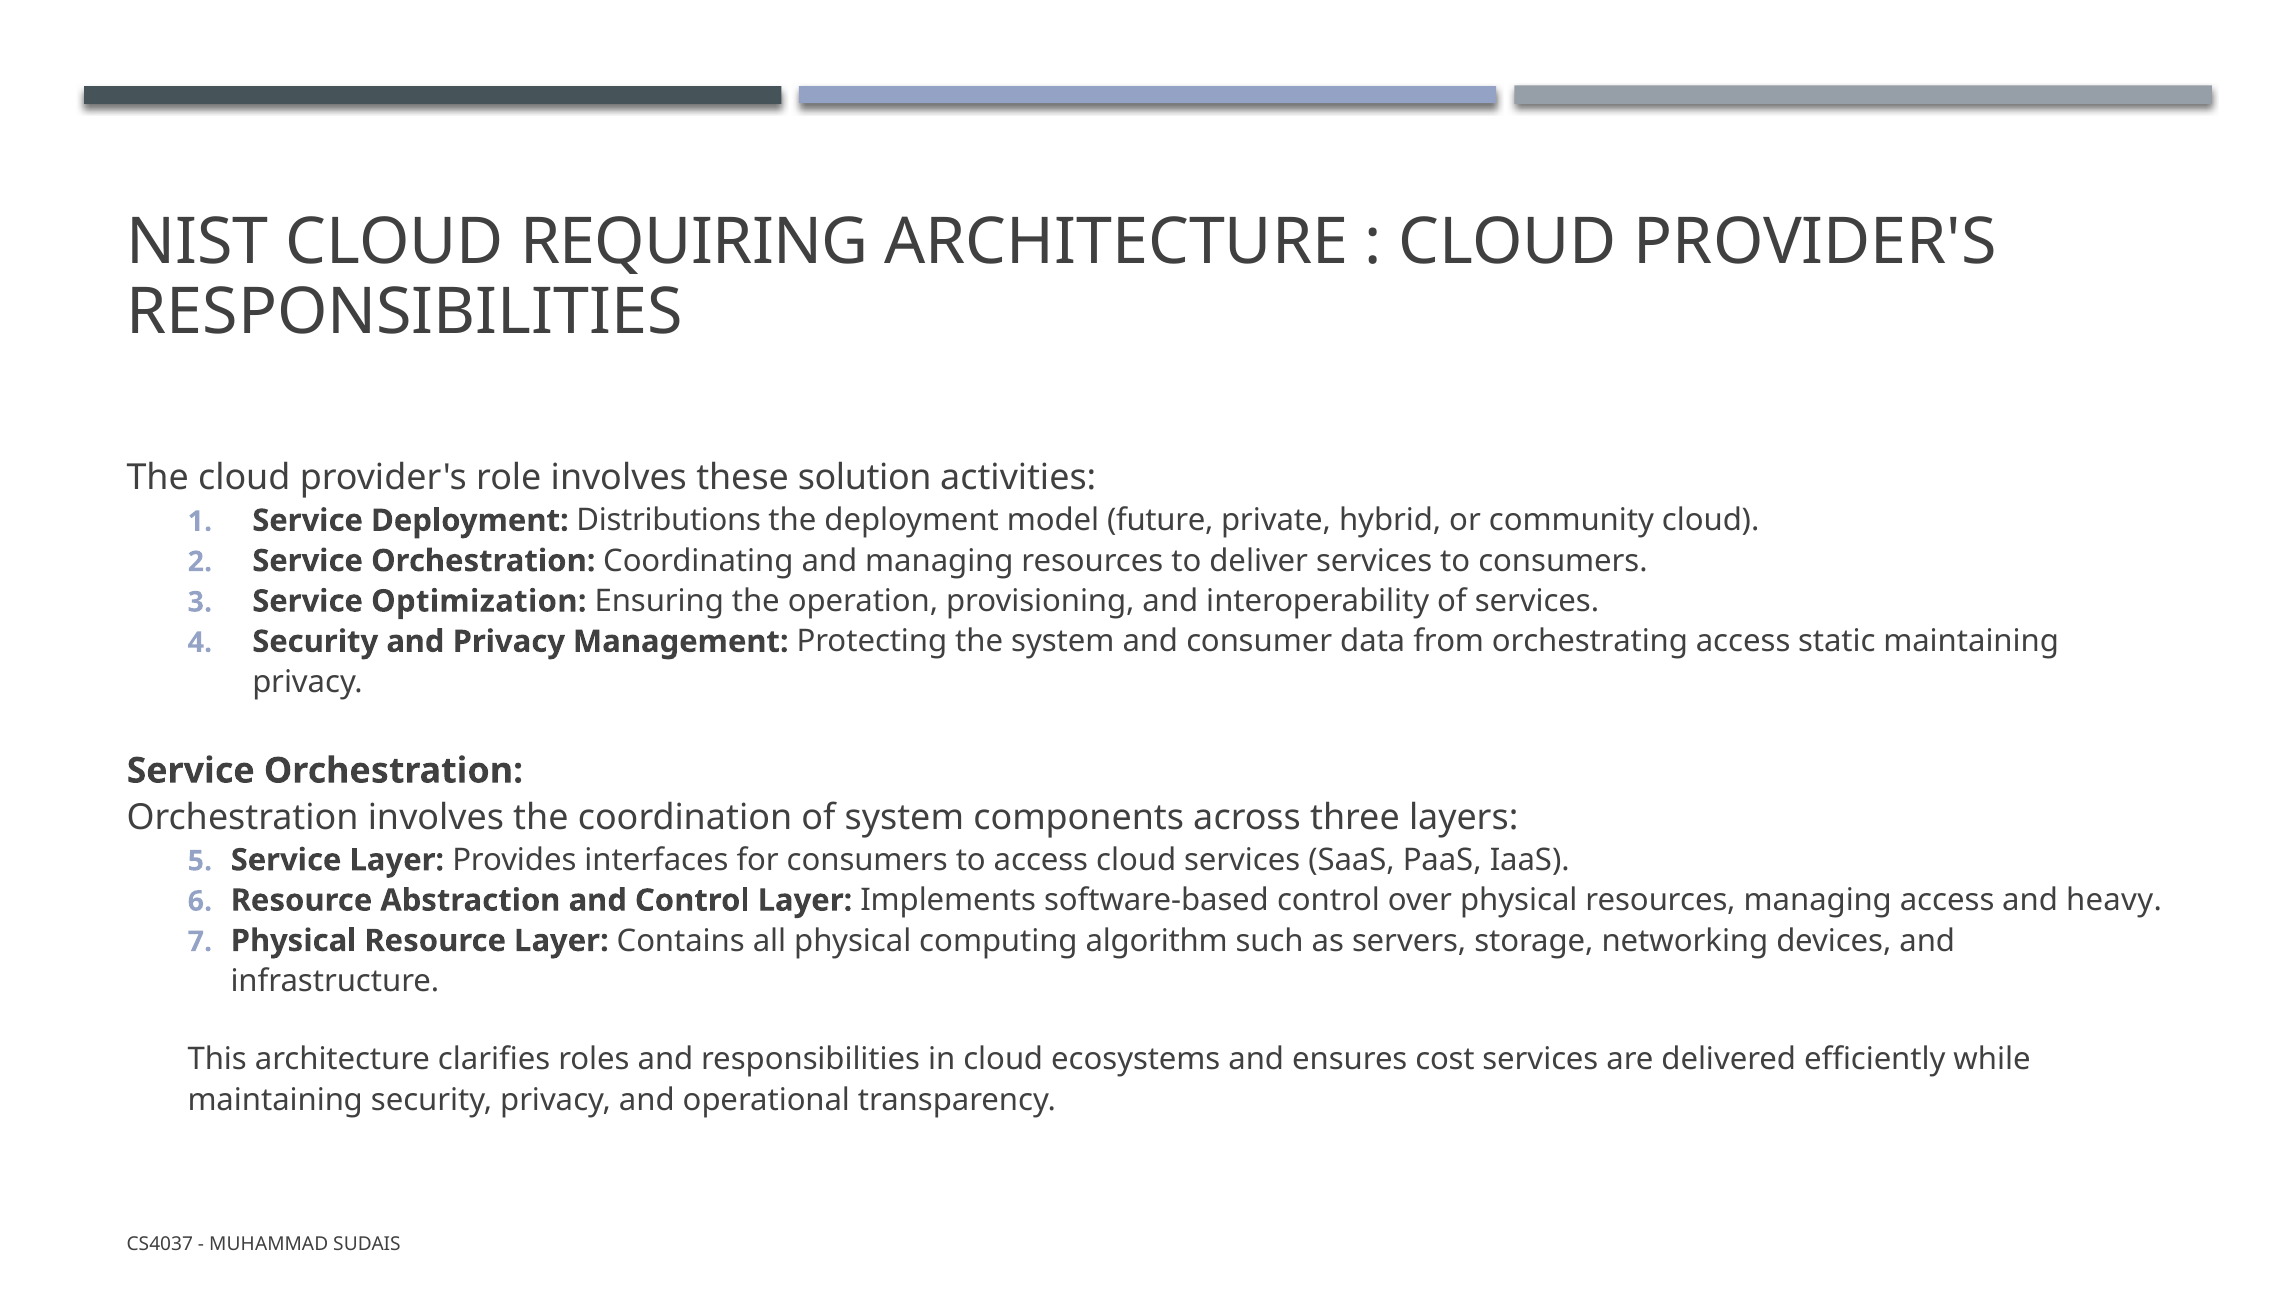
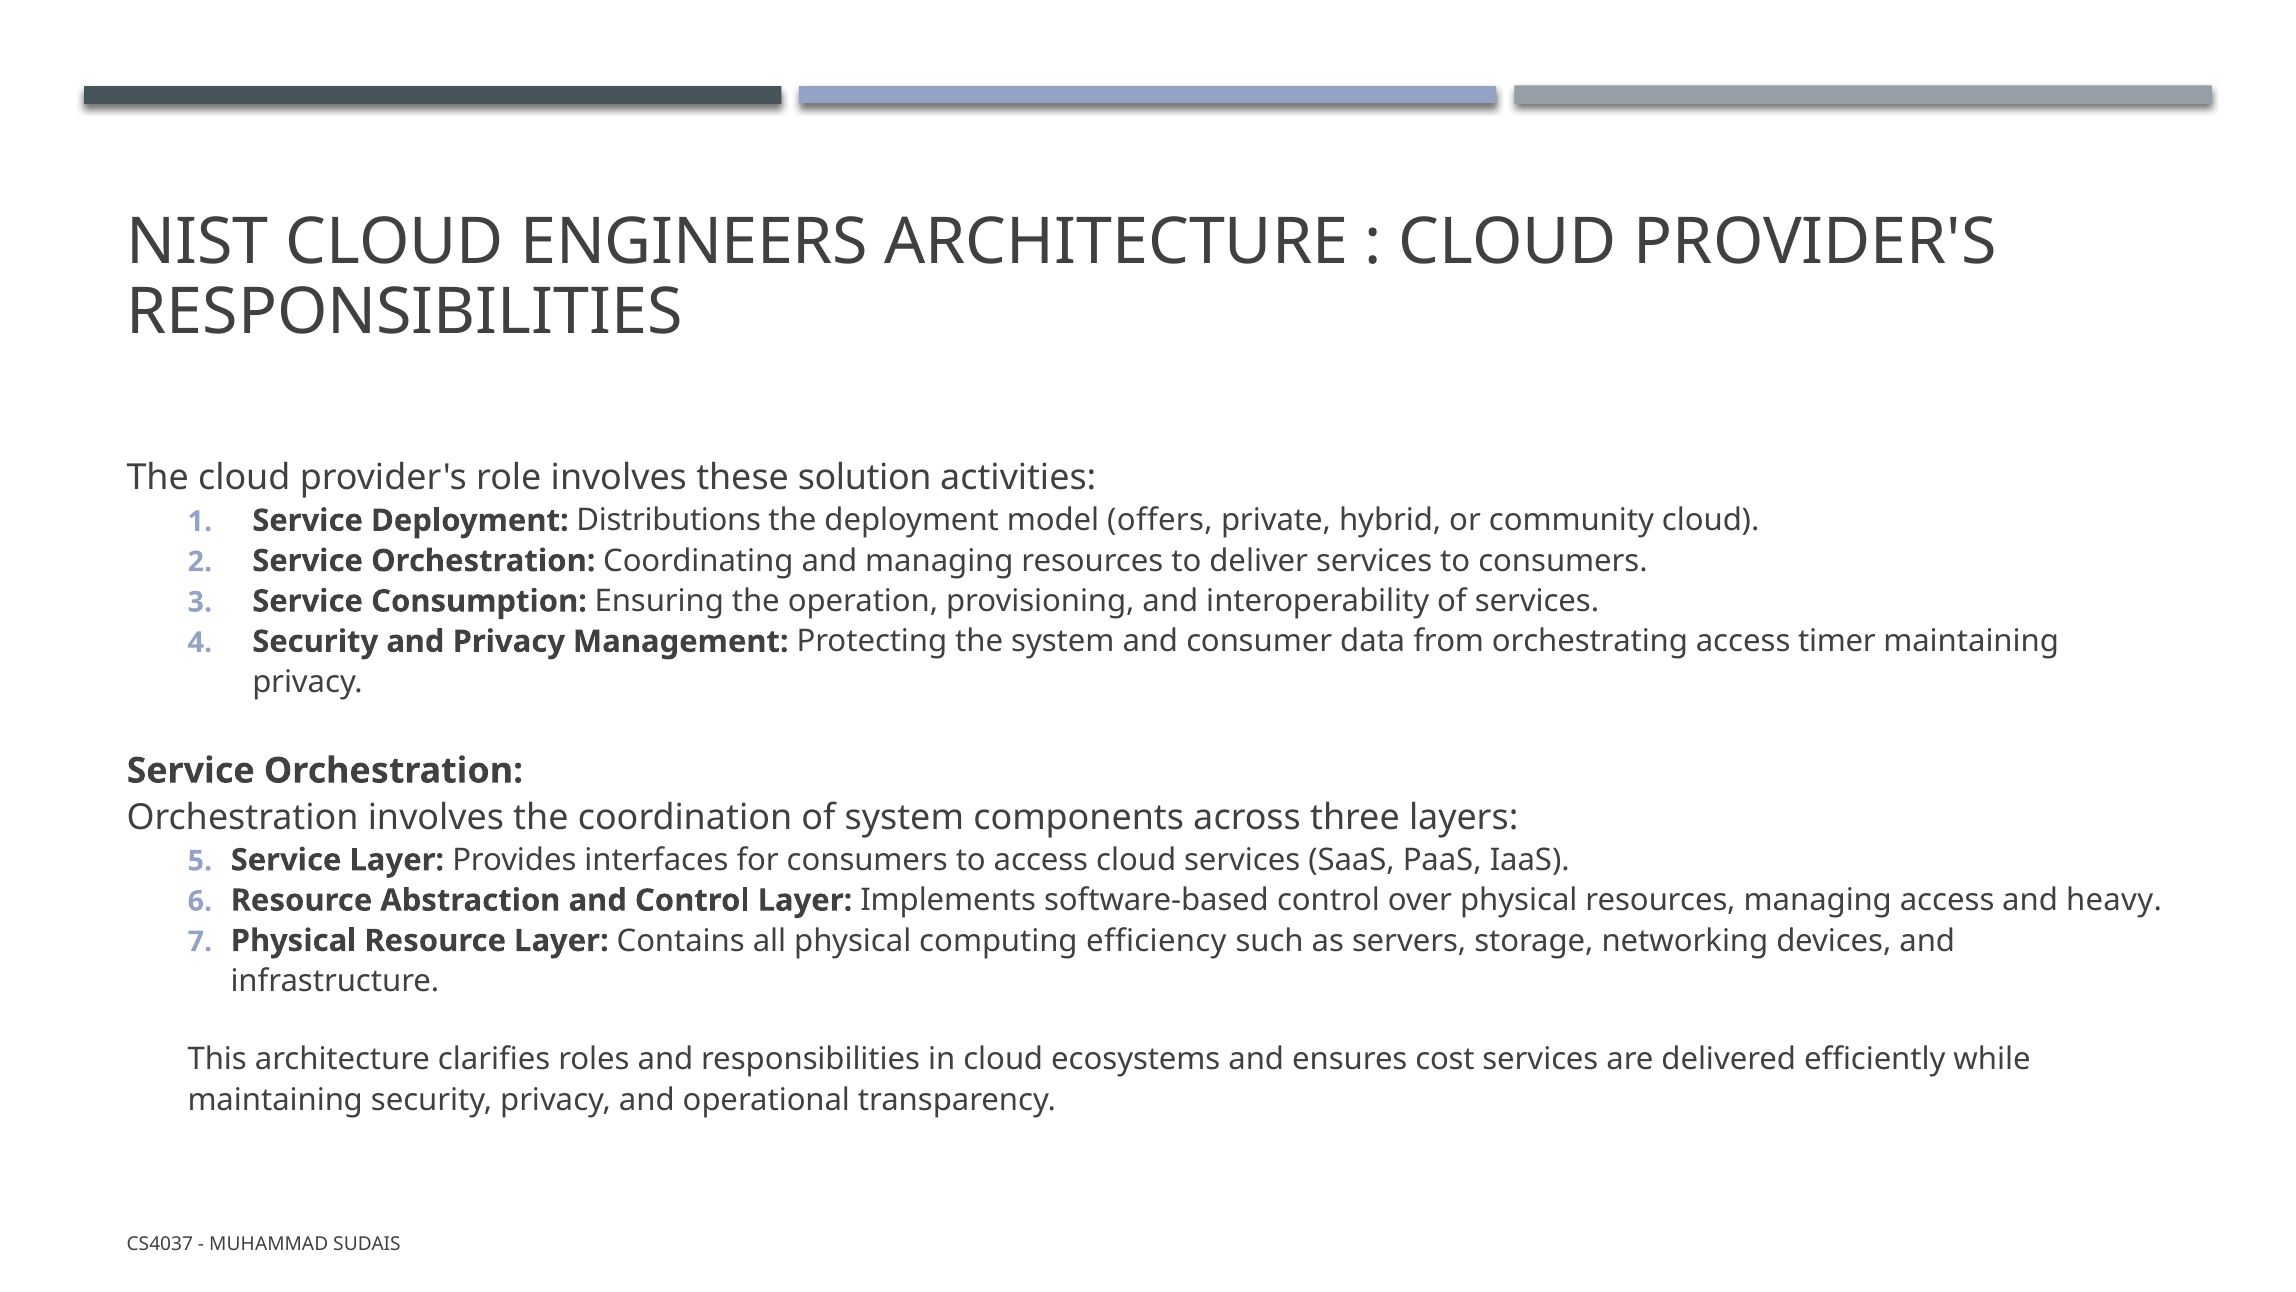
REQUIRING: REQUIRING -> ENGINEERS (694, 242)
future: future -> offers (1160, 520)
Optimization: Optimization -> Consumption (479, 601)
static: static -> timer (1837, 641)
algorithm: algorithm -> efficiency (1156, 940)
